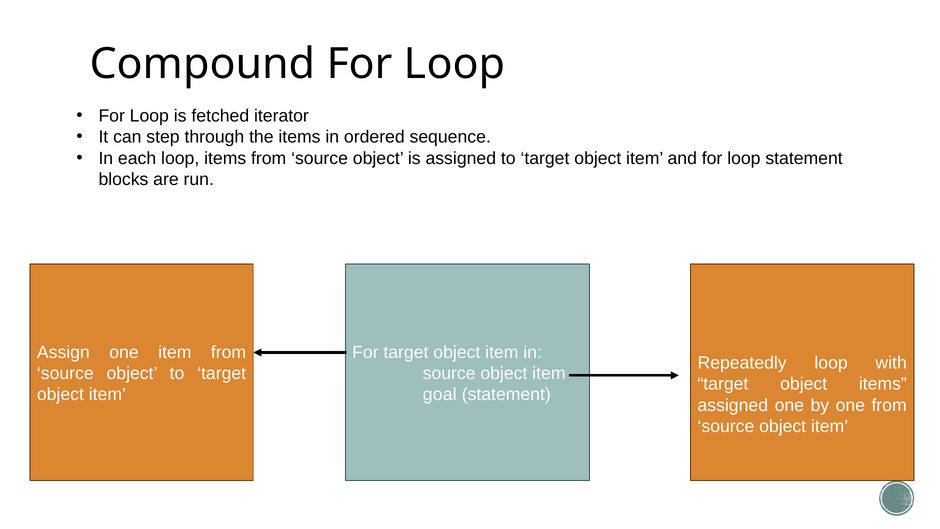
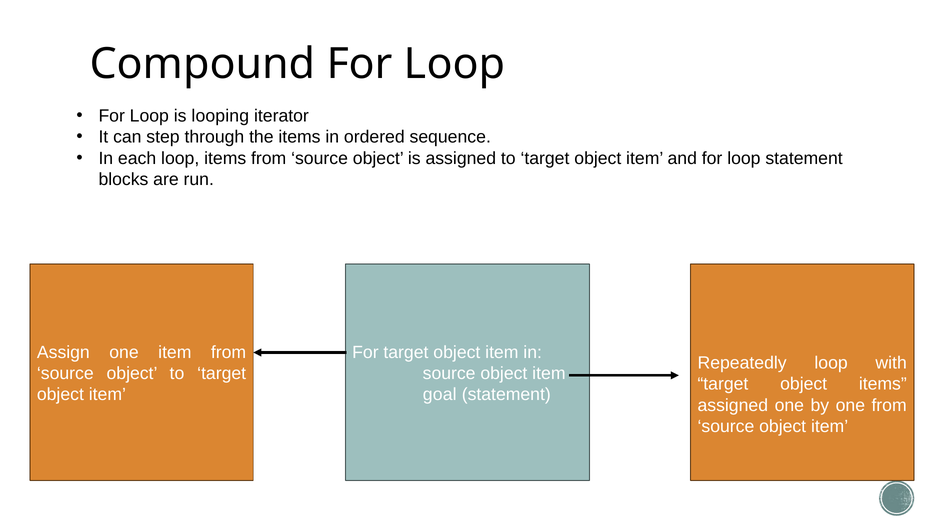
fetched: fetched -> looping (220, 116)
